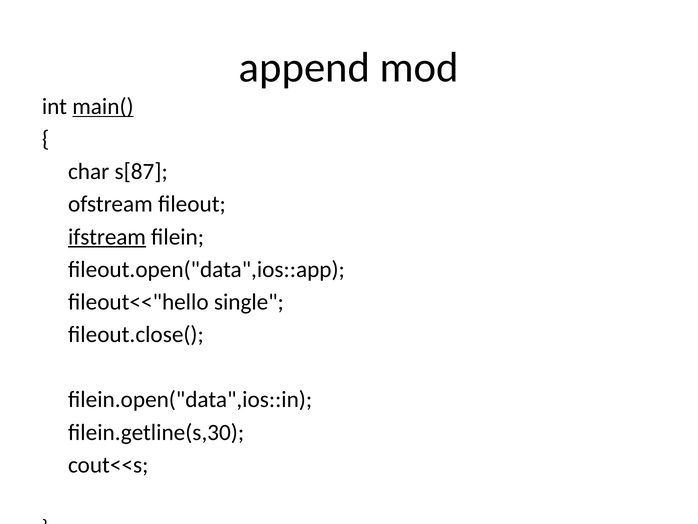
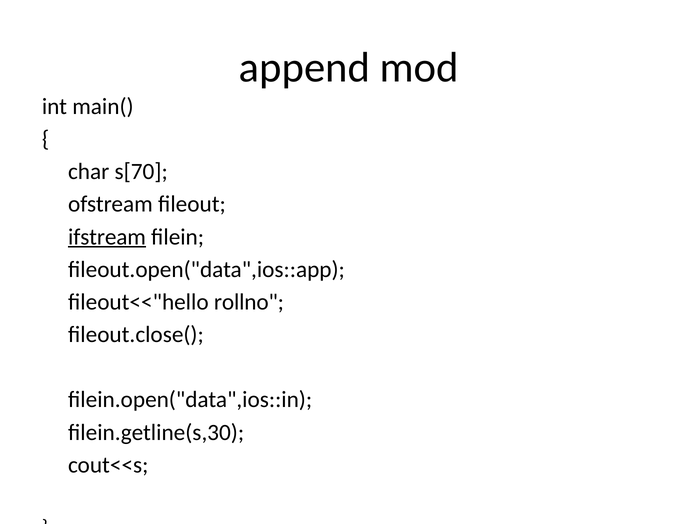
main( underline: present -> none (103, 106)
s[87: s[87 -> s[70 (141, 171)
single: single -> rollno (249, 302)
